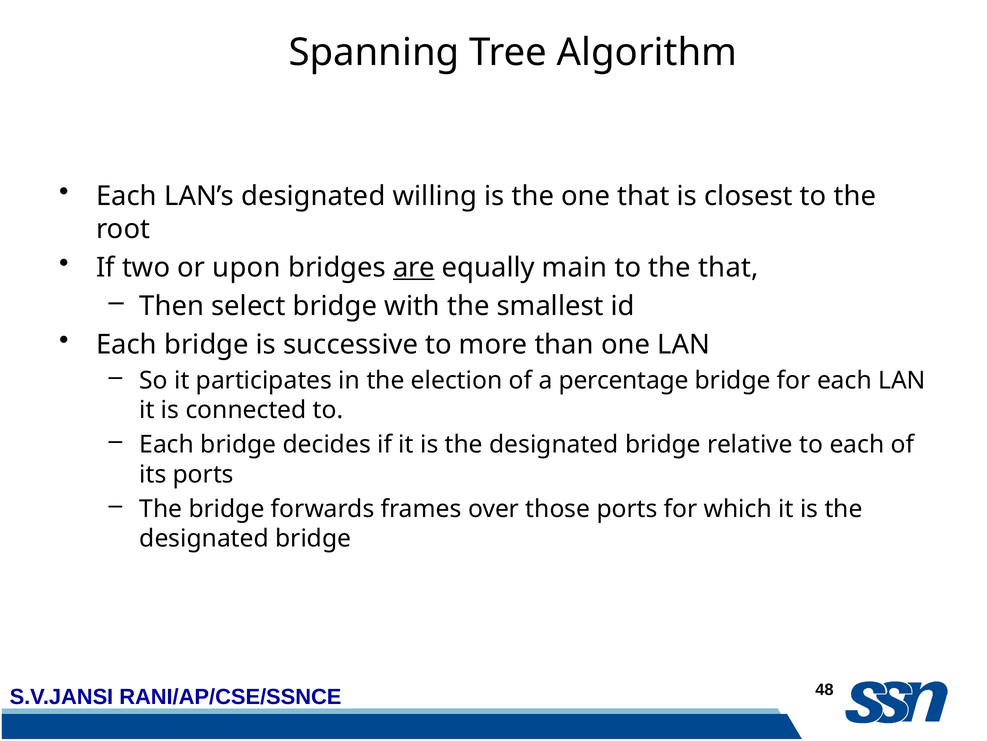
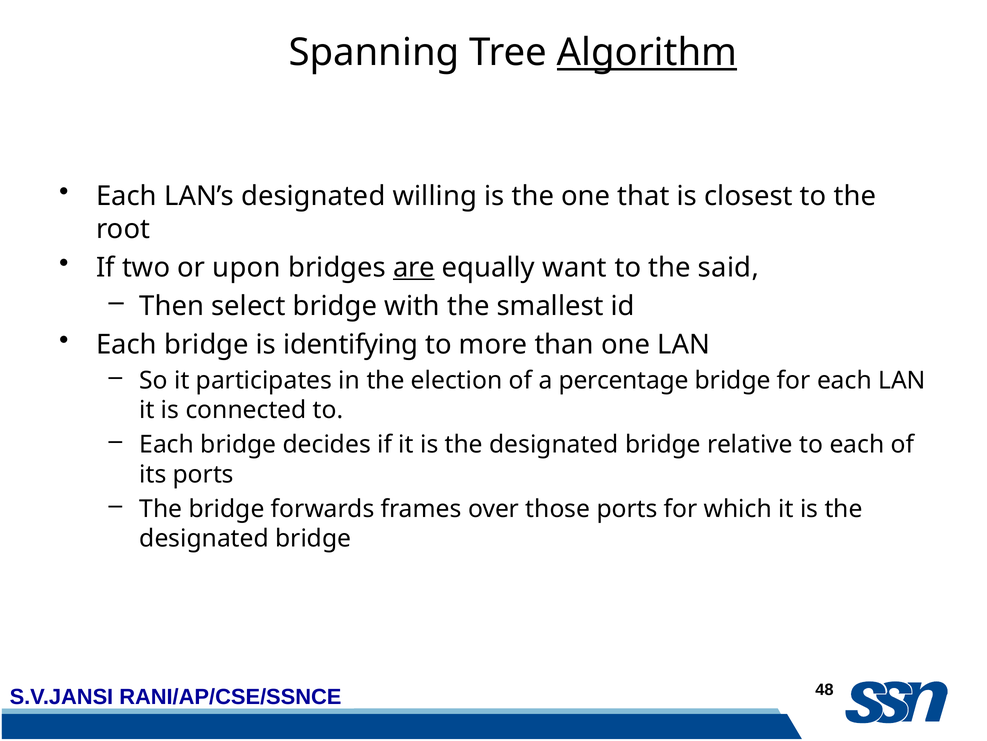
Algorithm underline: none -> present (647, 53)
main: main -> want (575, 267)
the that: that -> said (728, 267)
successive: successive -> identifying (351, 344)
